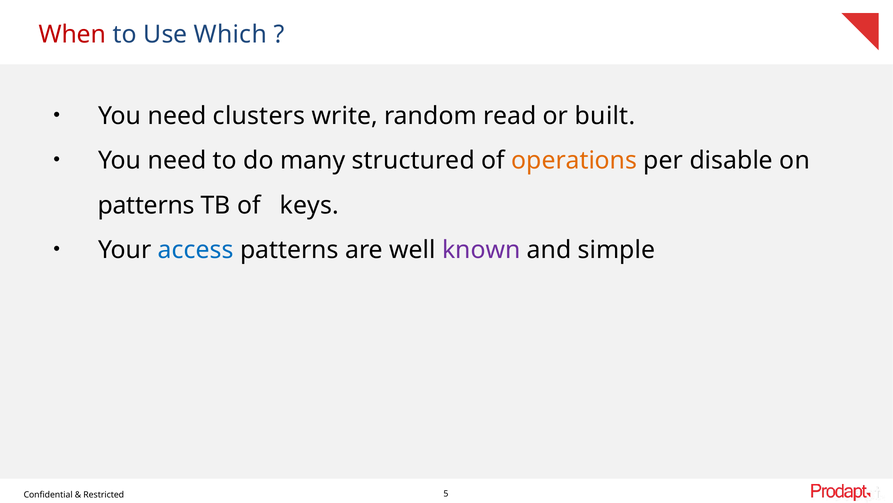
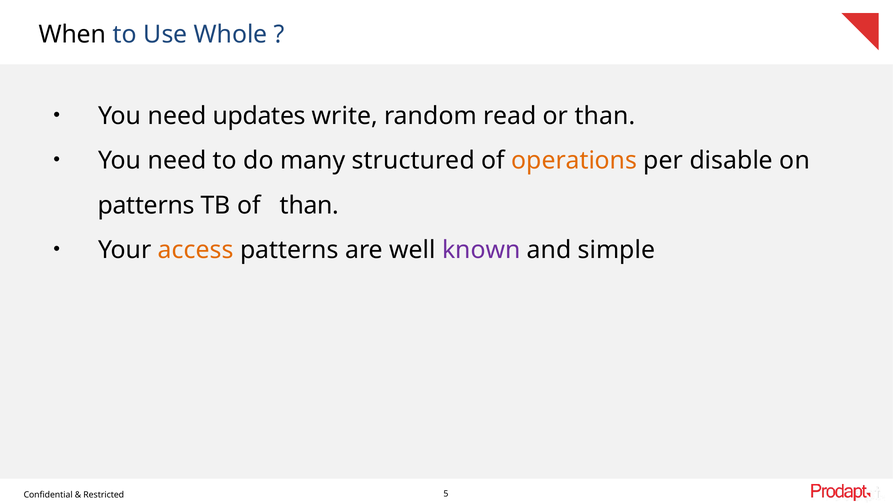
When colour: red -> black (72, 34)
Which: Which -> Whole (231, 34)
clusters: clusters -> updates (259, 116)
or built: built -> than (605, 116)
of keys: keys -> than (309, 205)
access colour: blue -> orange (196, 250)
